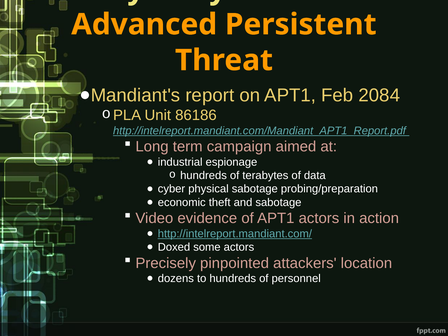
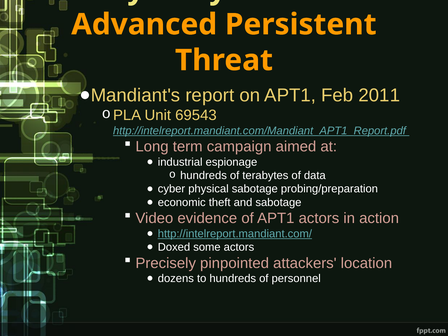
2084: 2084 -> 2011 (379, 95)
86186: 86186 -> 69543 (196, 115)
